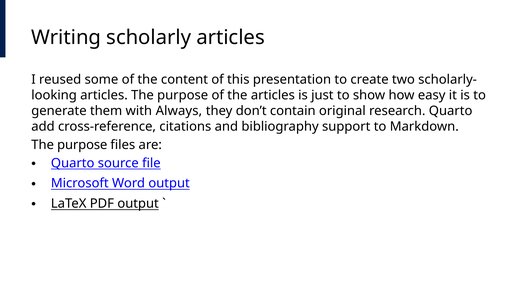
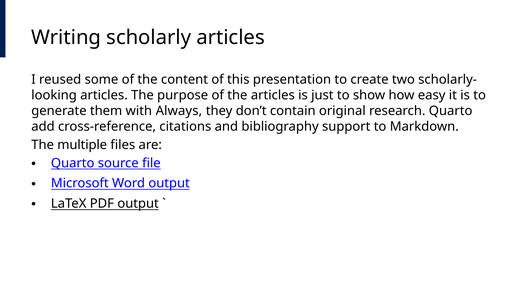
purpose: purpose -> multiple (82, 145)
